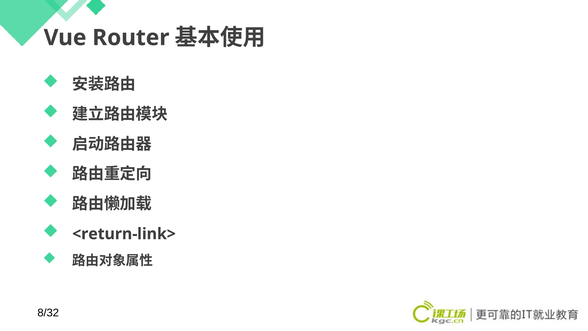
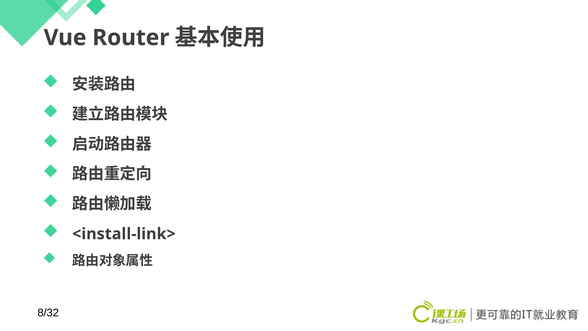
<return-link>: <return-link> -> <install-link> (124, 234)
